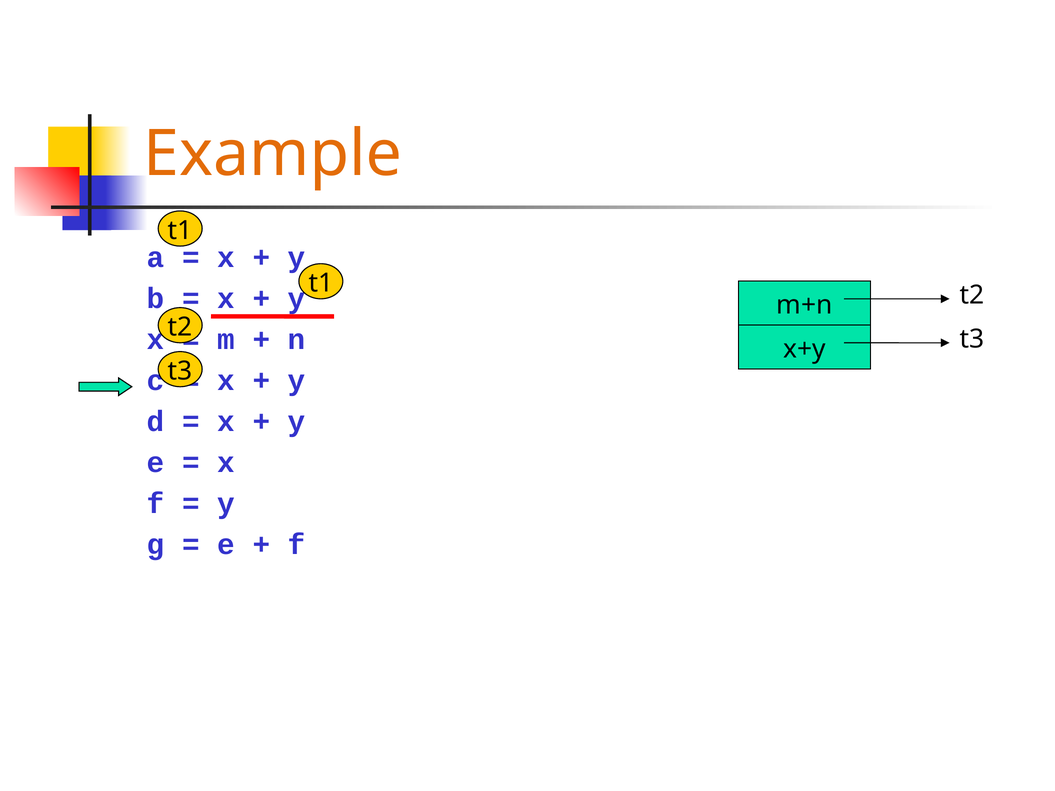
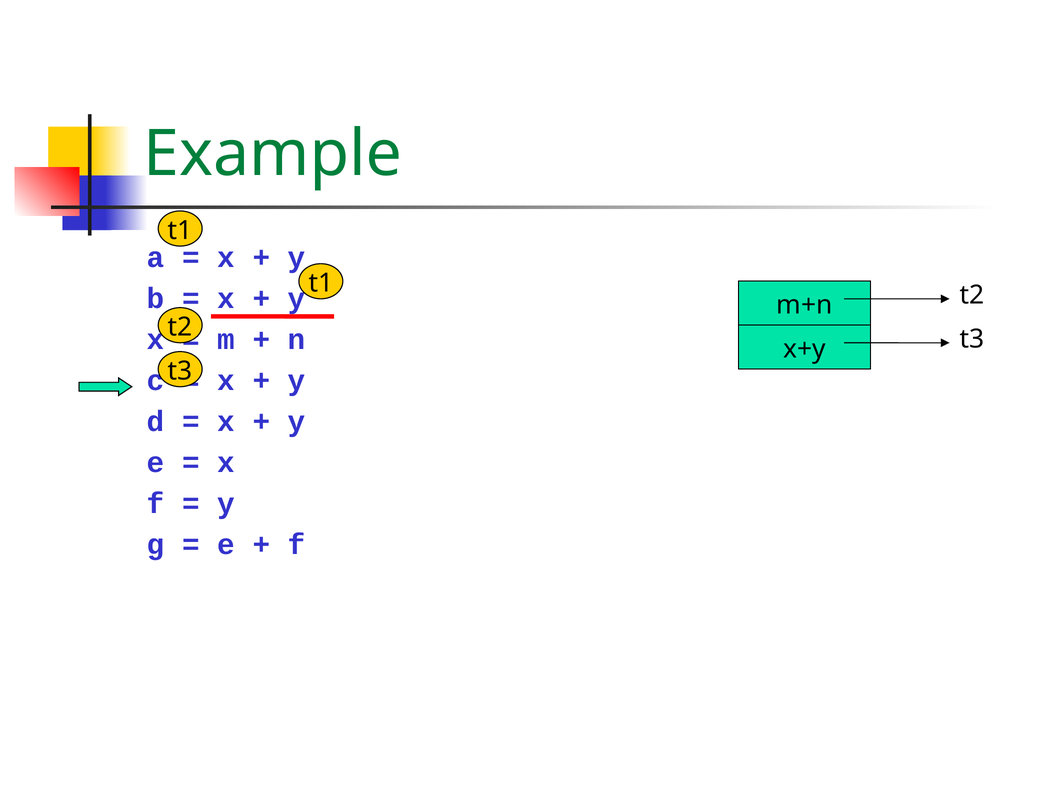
Example colour: orange -> green (273, 154)
